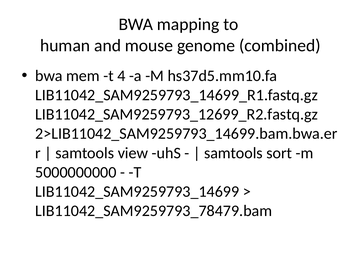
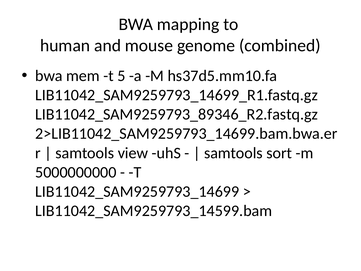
4: 4 -> 5 (121, 76)
LIB11042_SAM9259793_12699_R2.fastq.gz: LIB11042_SAM9259793_12699_R2.fastq.gz -> LIB11042_SAM9259793_89346_R2.fastq.gz (177, 114)
LIB11042_SAM9259793_78479.bam: LIB11042_SAM9259793_78479.bam -> LIB11042_SAM9259793_14599.bam (154, 211)
